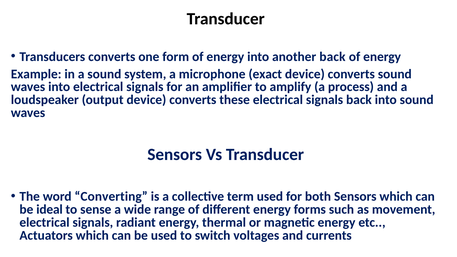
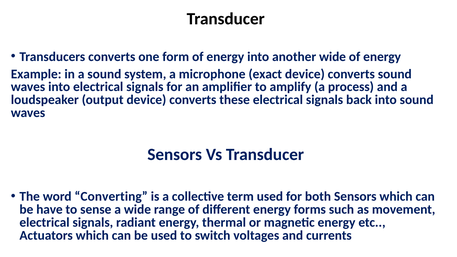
another back: back -> wide (333, 57)
ideal: ideal -> have (49, 210)
